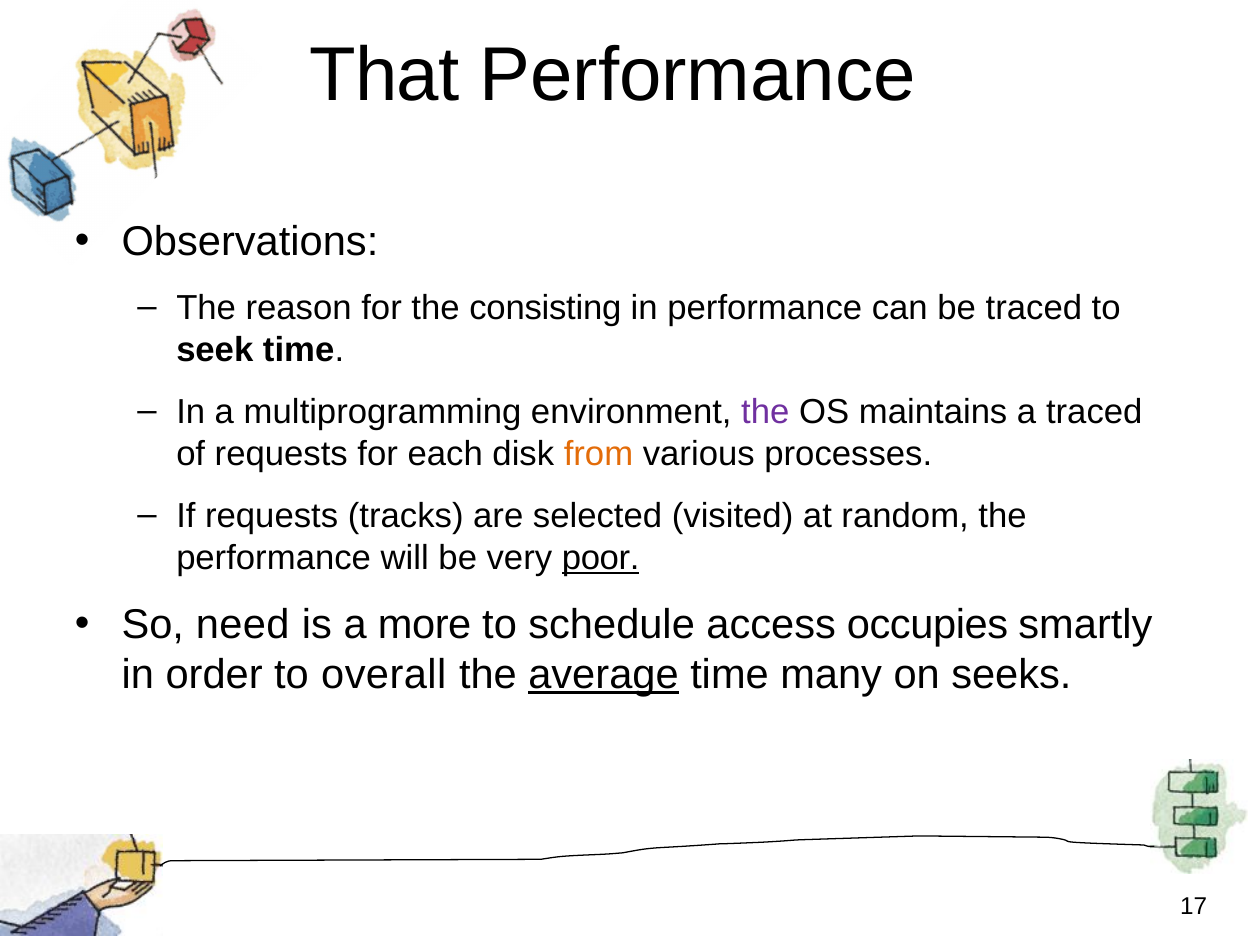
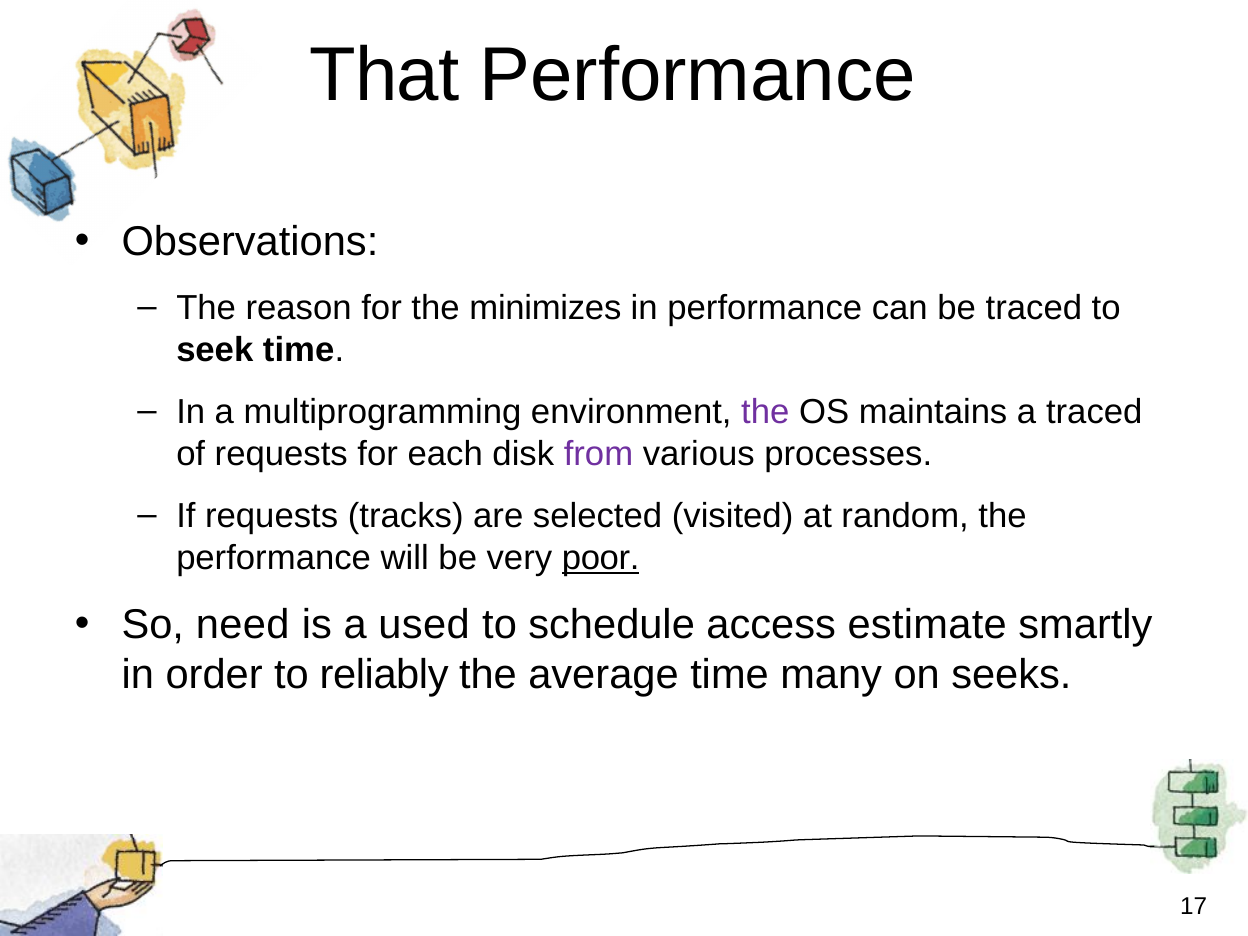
consisting: consisting -> minimizes (545, 308)
from colour: orange -> purple (598, 454)
more: more -> used (424, 625)
occupies: occupies -> estimate (927, 625)
overall: overall -> reliably (384, 675)
average underline: present -> none (603, 675)
